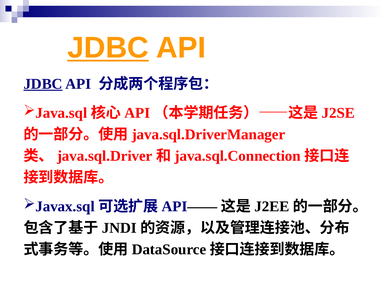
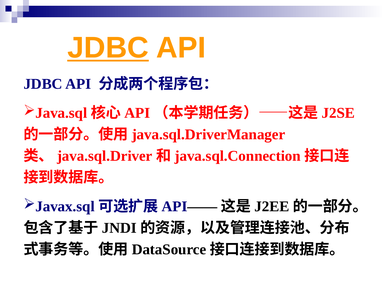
JDBC underline: present -> none (43, 84)
